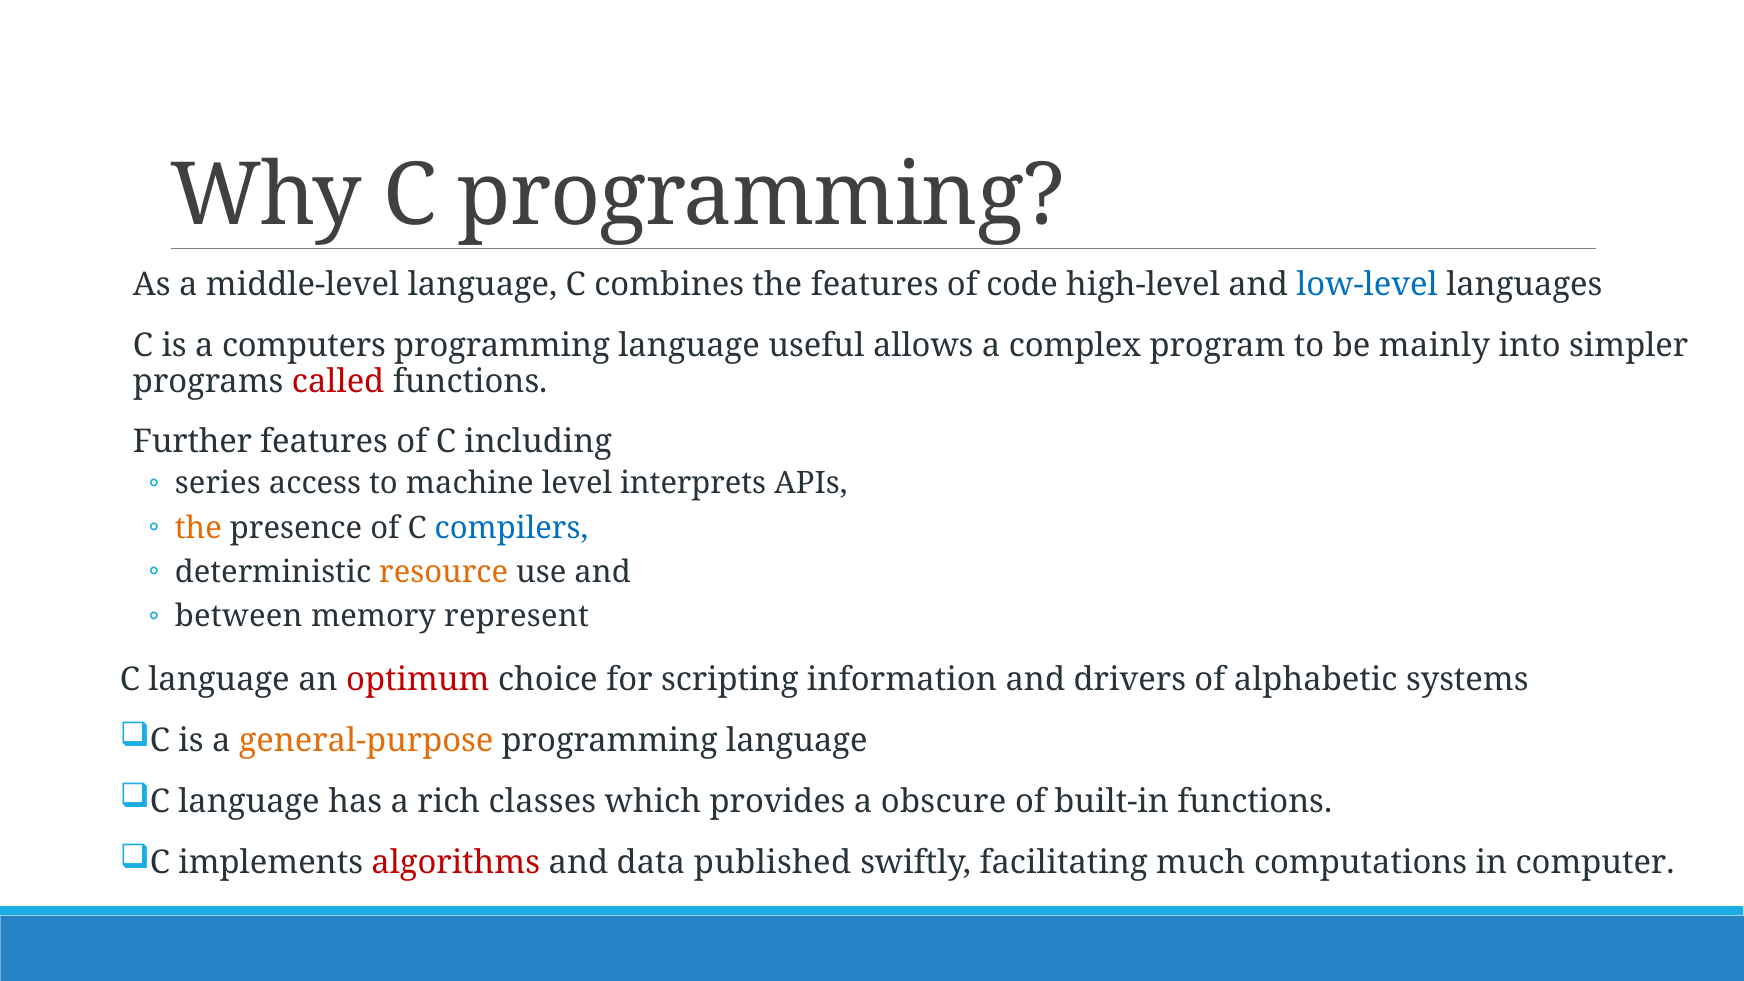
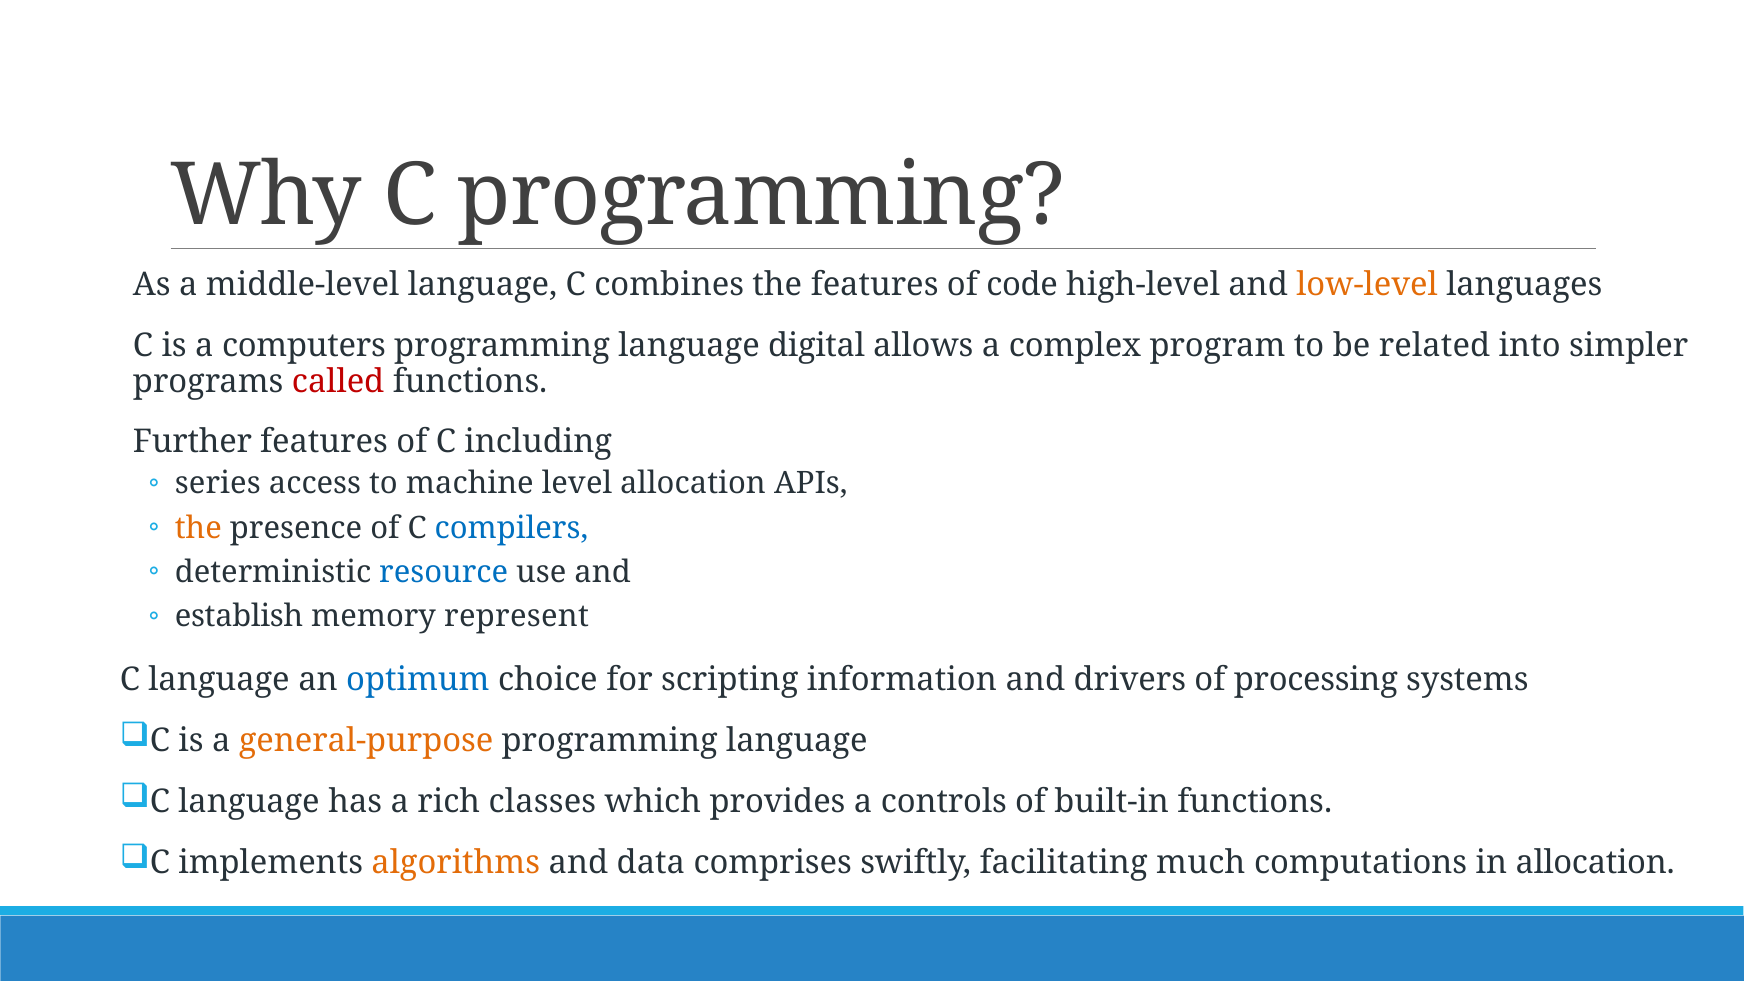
low-level colour: blue -> orange (1367, 285)
useful: useful -> digital (817, 346)
mainly: mainly -> related (1435, 346)
level interprets: interprets -> allocation (693, 484)
resource colour: orange -> blue (444, 572)
between: between -> establish (239, 617)
optimum colour: red -> blue (418, 680)
alphabetic: alphabetic -> processing (1316, 680)
obscure: obscure -> controls (944, 801)
algorithms colour: red -> orange (456, 862)
published: published -> comprises (773, 862)
in computer: computer -> allocation (1595, 862)
